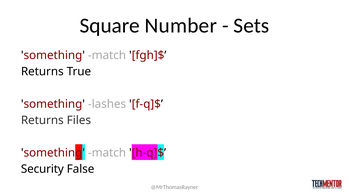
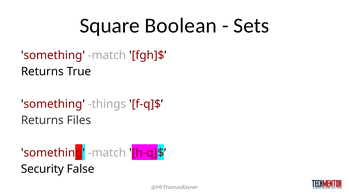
Number: Number -> Boolean (181, 26)
lashes: lashes -> things (107, 104)
